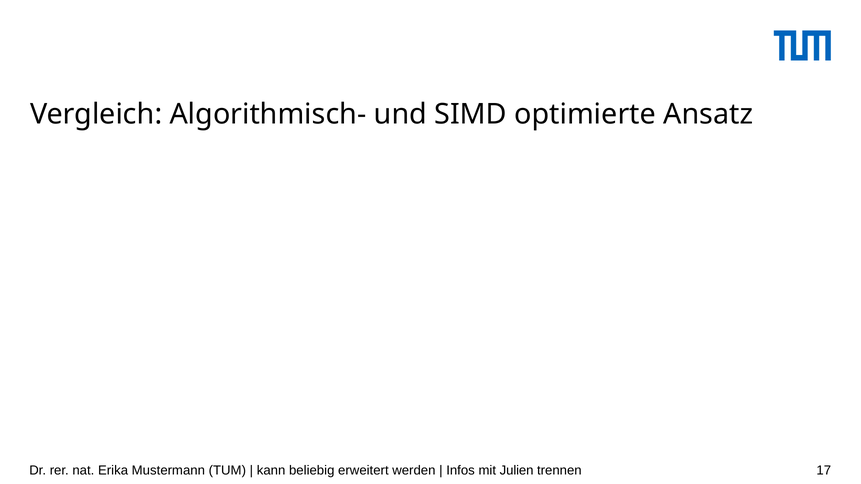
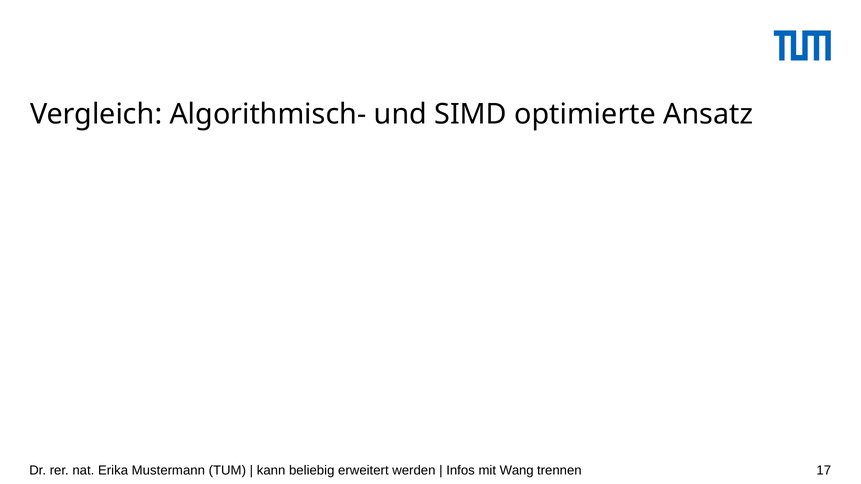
Julien: Julien -> Wang (517, 471)
